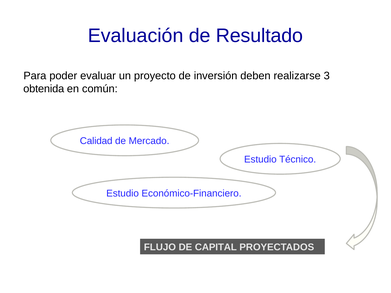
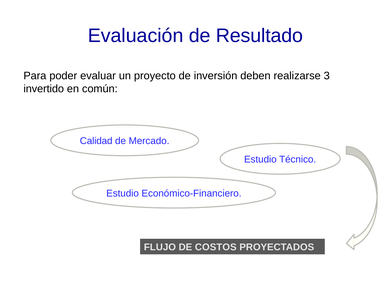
obtenida: obtenida -> invertido (44, 89)
CAPITAL: CAPITAL -> COSTOS (216, 247)
